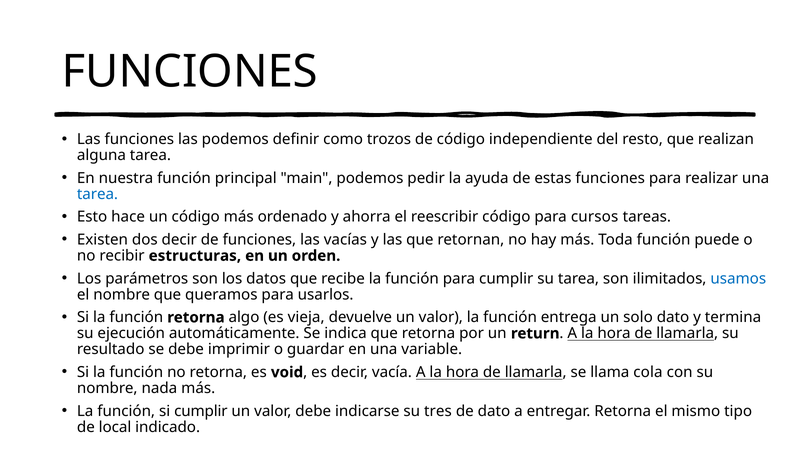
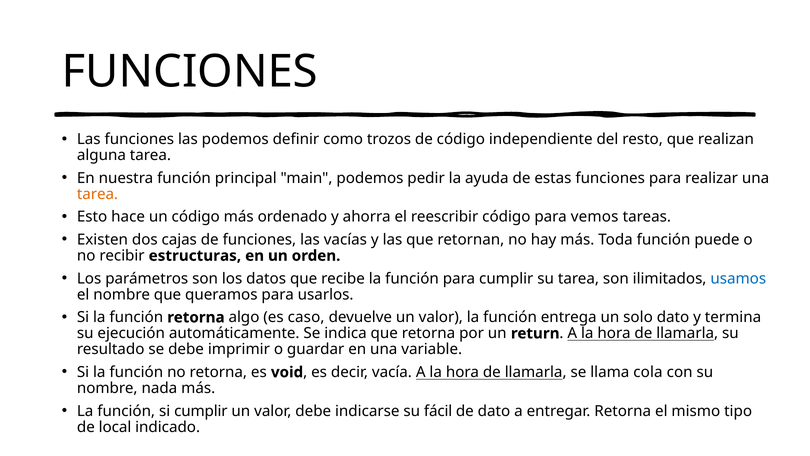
tarea colour: blue -> orange (97, 194)
cursos: cursos -> vemos (595, 217)
dos decir: decir -> cajas (179, 240)
vieja: vieja -> caso (306, 317)
tres: tres -> fácil (438, 411)
